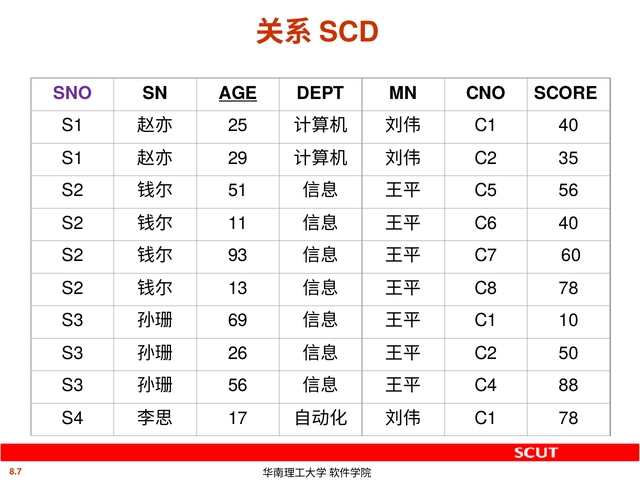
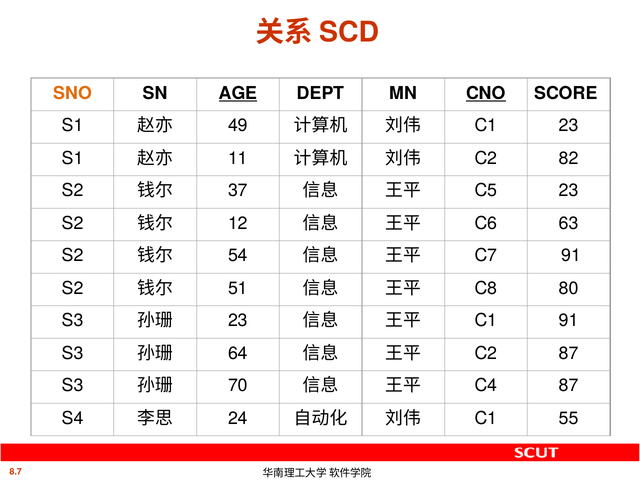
SNO colour: purple -> orange (73, 93)
CNO underline: none -> present (486, 93)
25: 25 -> 49 (238, 126)
C1 40: 40 -> 23 (569, 126)
29: 29 -> 11 (238, 158)
35: 35 -> 82 (569, 158)
51: 51 -> 37 (238, 191)
C5 56: 56 -> 23 (569, 191)
11: 11 -> 12 (238, 223)
C6 40: 40 -> 63 (569, 223)
93: 93 -> 54 (238, 256)
C7 60: 60 -> 91 (571, 256)
13: 13 -> 51 (238, 288)
C8 78: 78 -> 80 (569, 288)
69: 69 -> 23 (238, 321)
C1 10: 10 -> 91 (569, 321)
26: 26 -> 64 (238, 353)
C2 50: 50 -> 87 (569, 353)
56: 56 -> 70 (238, 386)
C4 88: 88 -> 87 (569, 386)
17: 17 -> 24 (238, 418)
C1 78: 78 -> 55 (569, 418)
